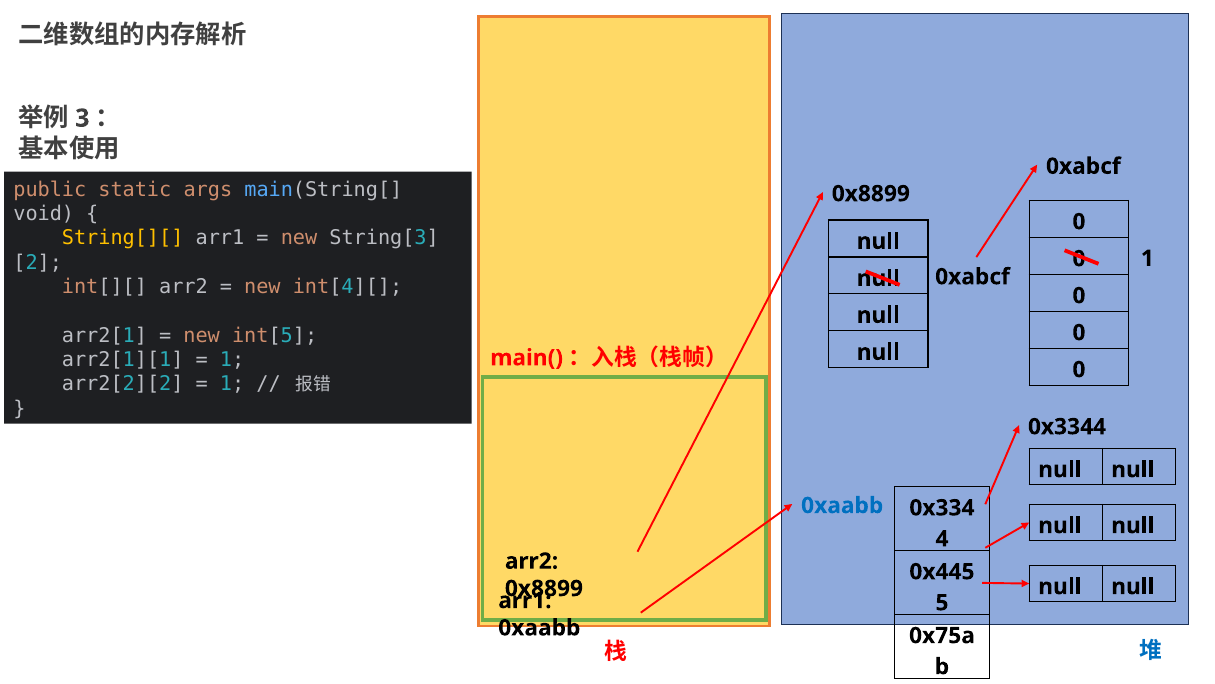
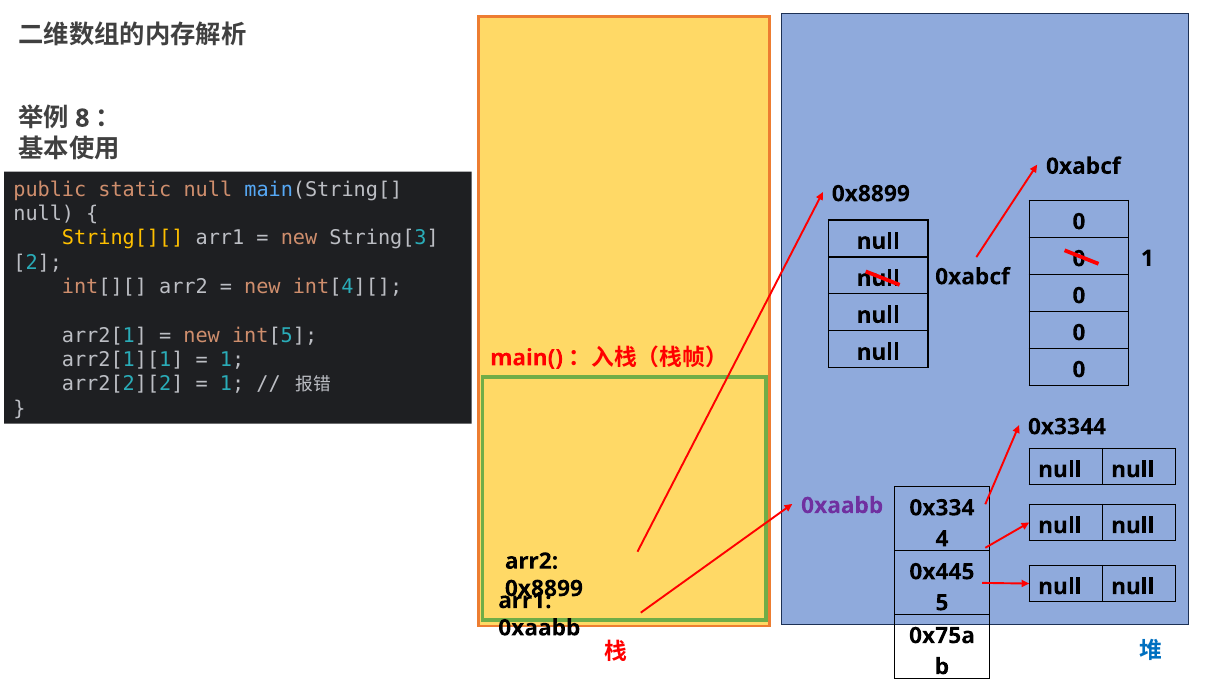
3: 3 -> 8 (82, 118)
static args: args -> null (208, 189)
void: void -> null (44, 214)
0xaabb colour: blue -> purple (842, 505)
